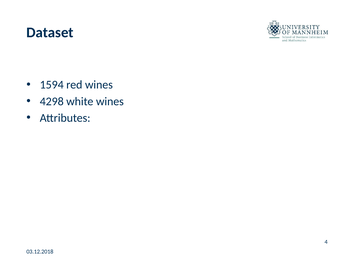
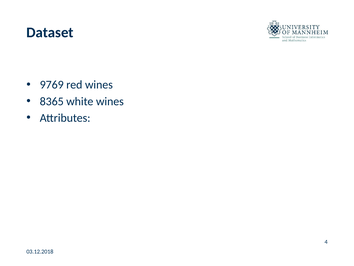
1594: 1594 -> 9769 (52, 85)
4298: 4298 -> 8365 (52, 101)
